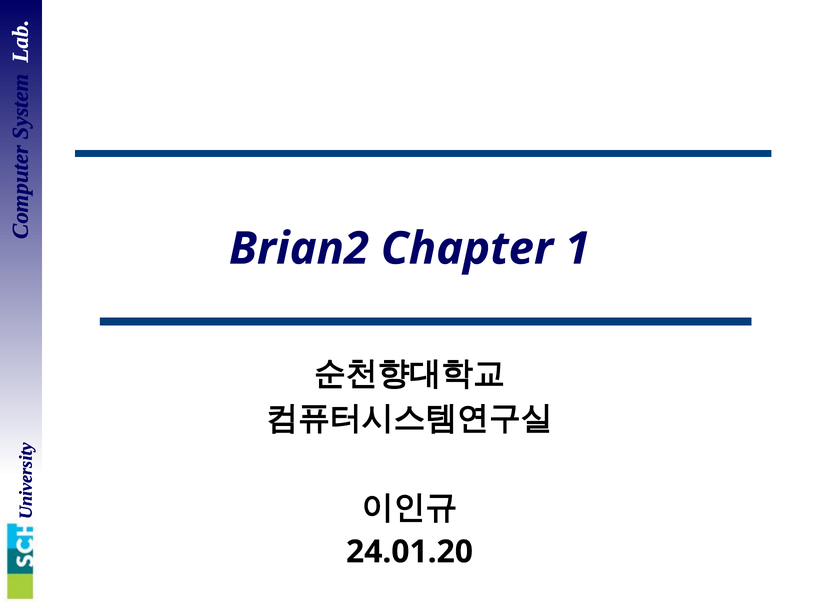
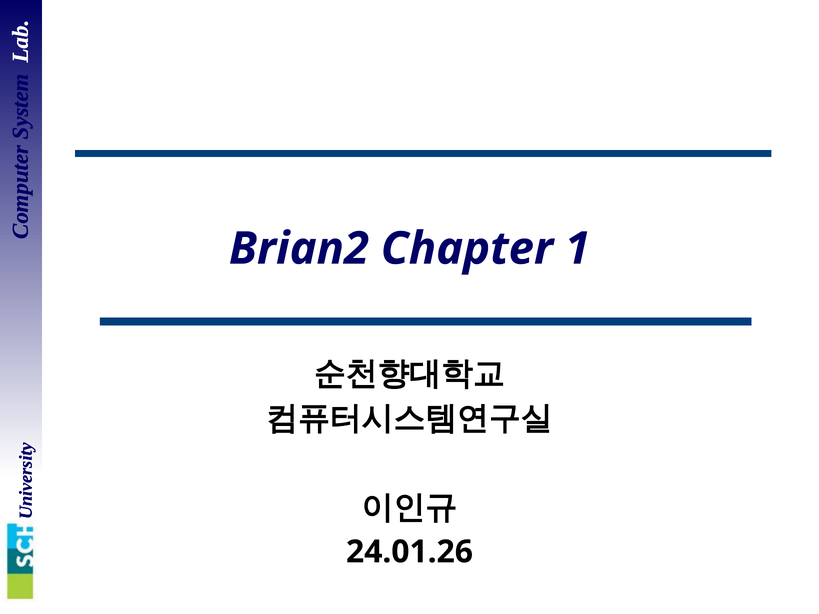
24.01.20: 24.01.20 -> 24.01.26 (410, 552)
